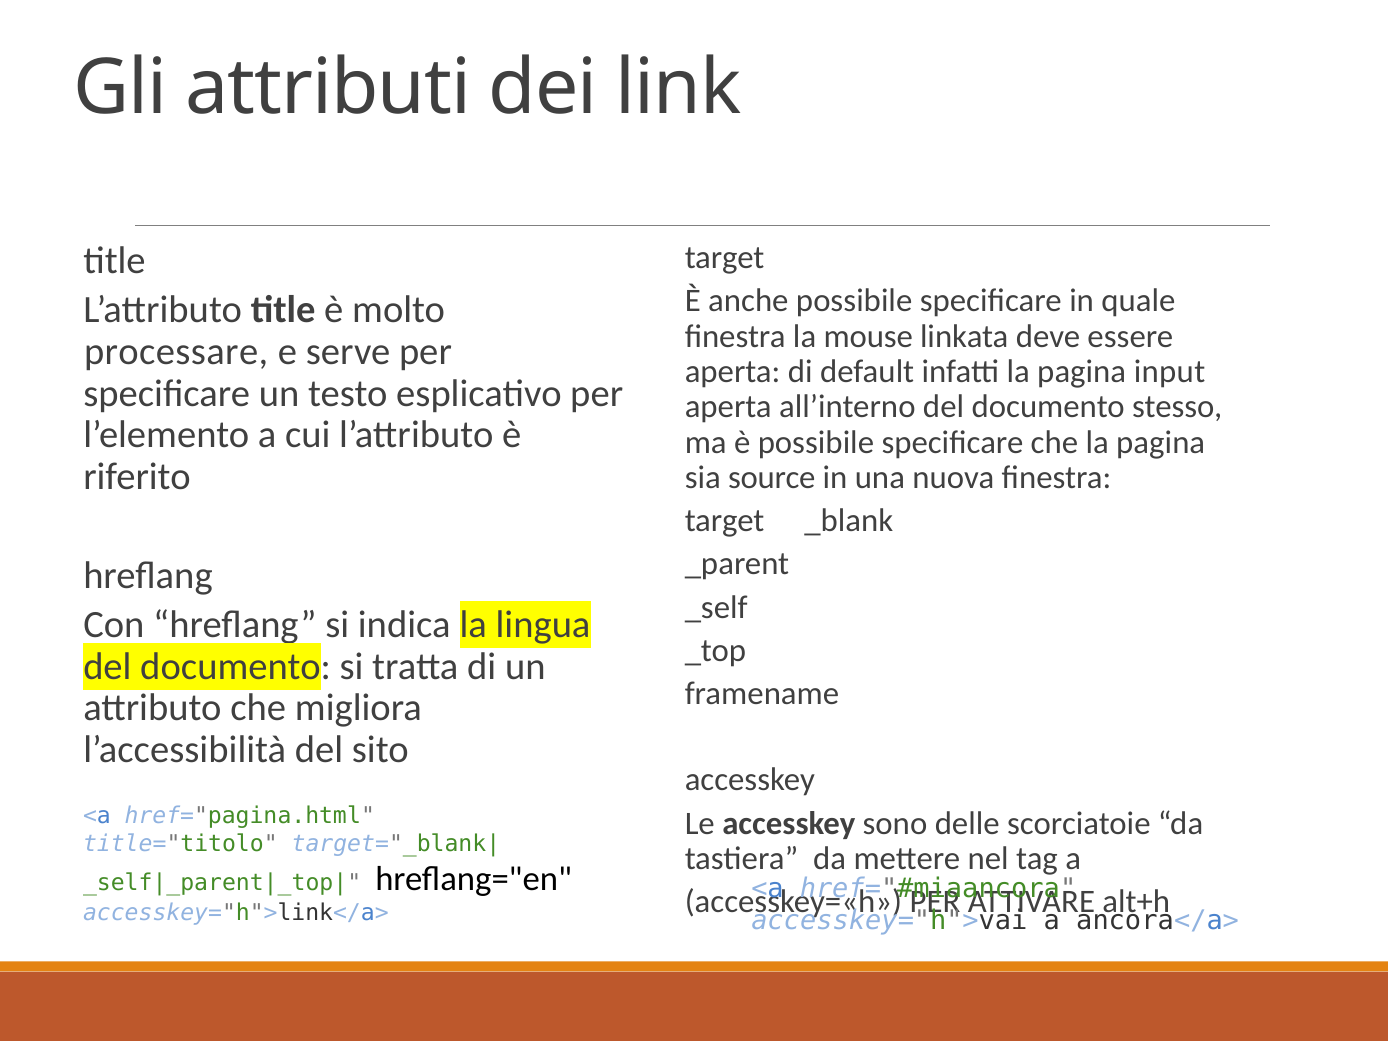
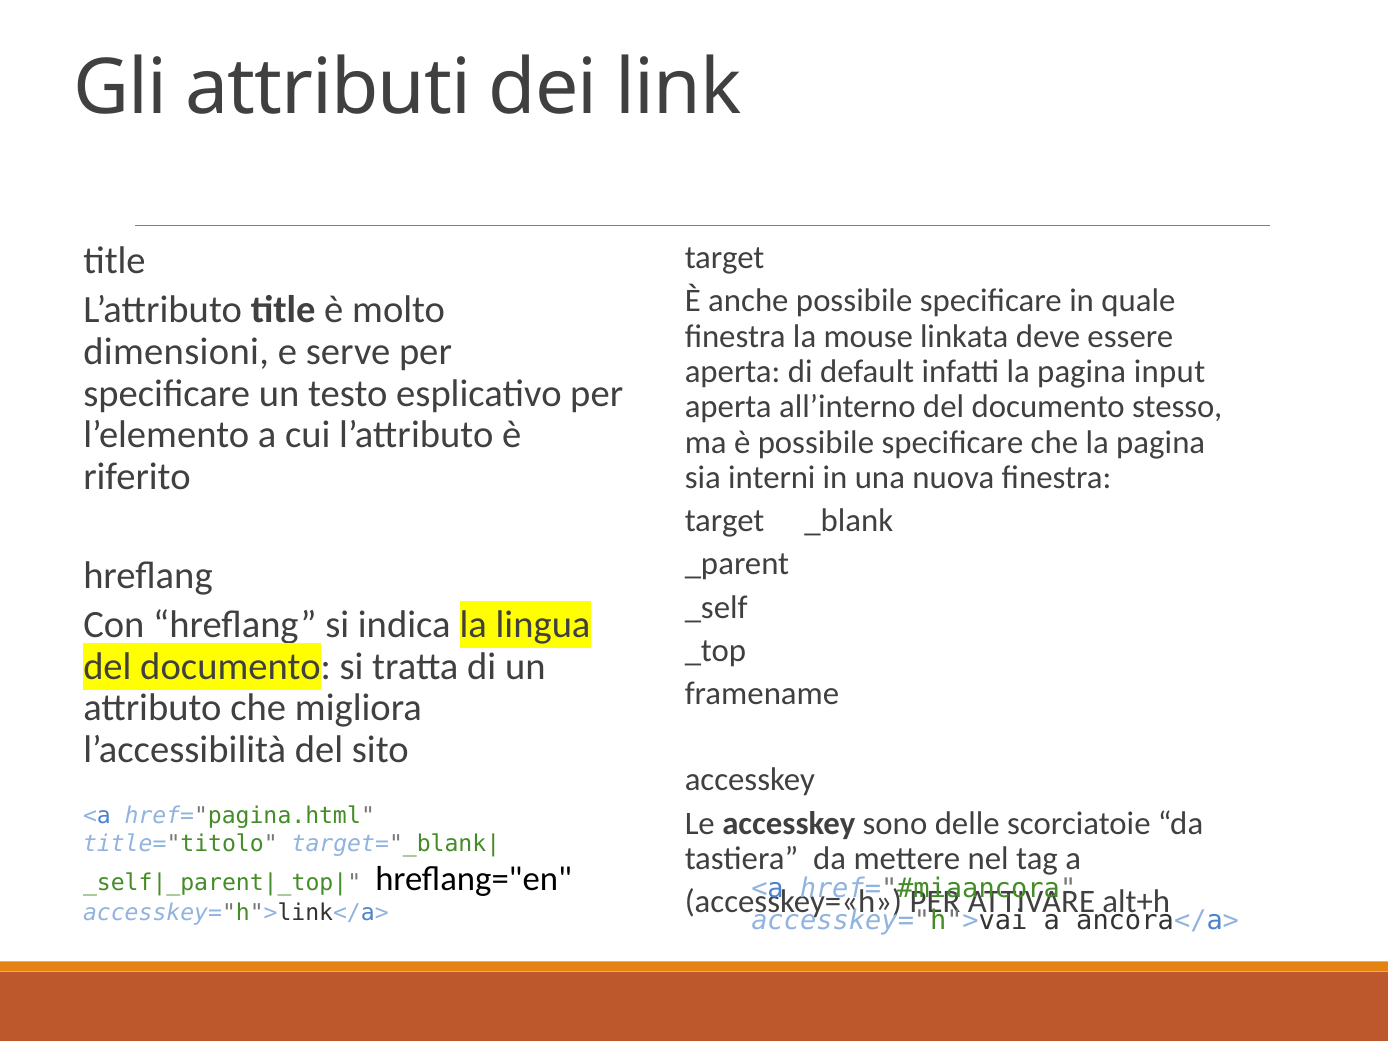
processare: processare -> dimensioni (176, 352)
source: source -> interni (772, 478)
